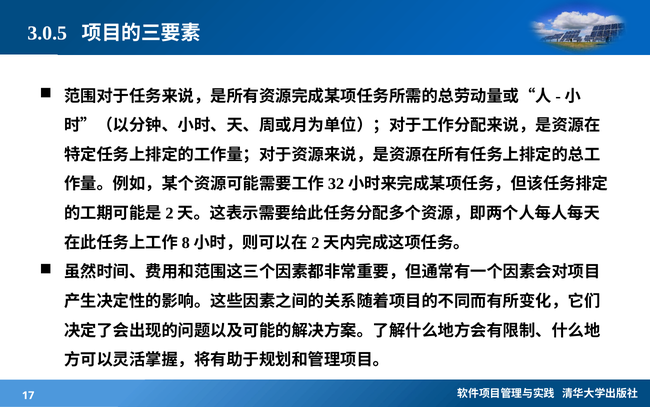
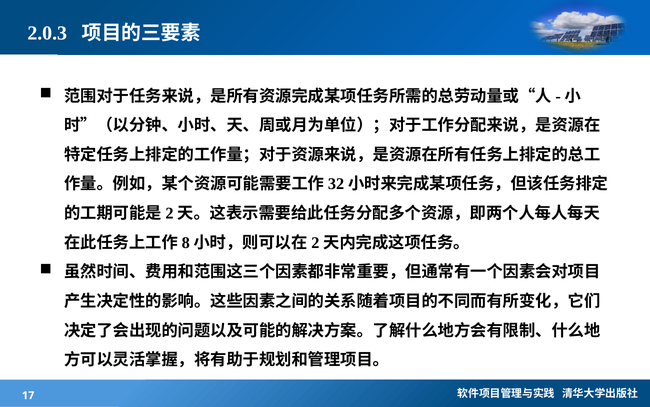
3.0.5: 3.0.5 -> 2.0.3 (47, 33)
